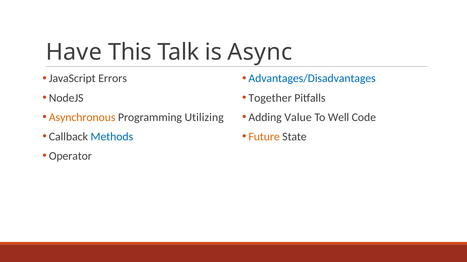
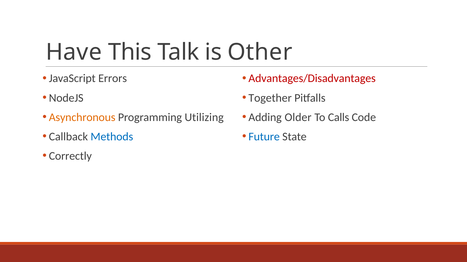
Async: Async -> Other (260, 52)
Advantages/Disadvantages colour: blue -> red (312, 79)
Value: Value -> Older (298, 118)
Well: Well -> Calls (339, 118)
Future colour: orange -> blue (264, 137)
Operator: Operator -> Correctly (70, 156)
